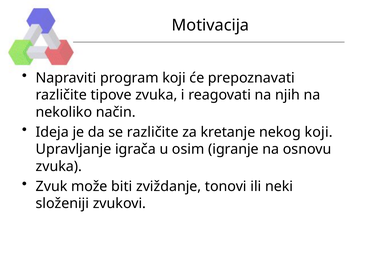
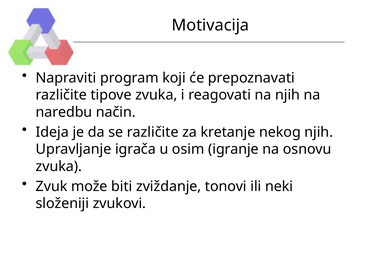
nekoliko: nekoliko -> naredbu (64, 112)
nekog koji: koji -> njih (319, 132)
